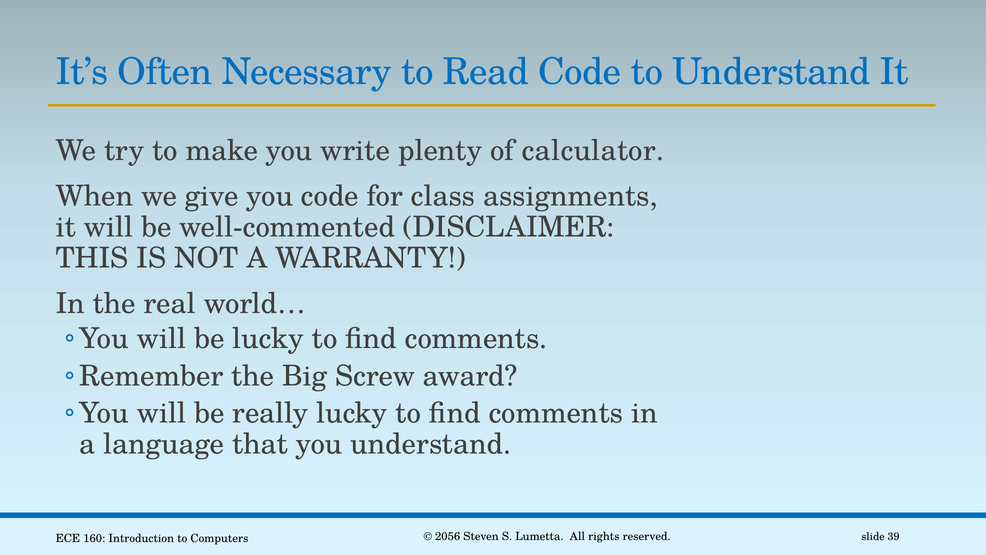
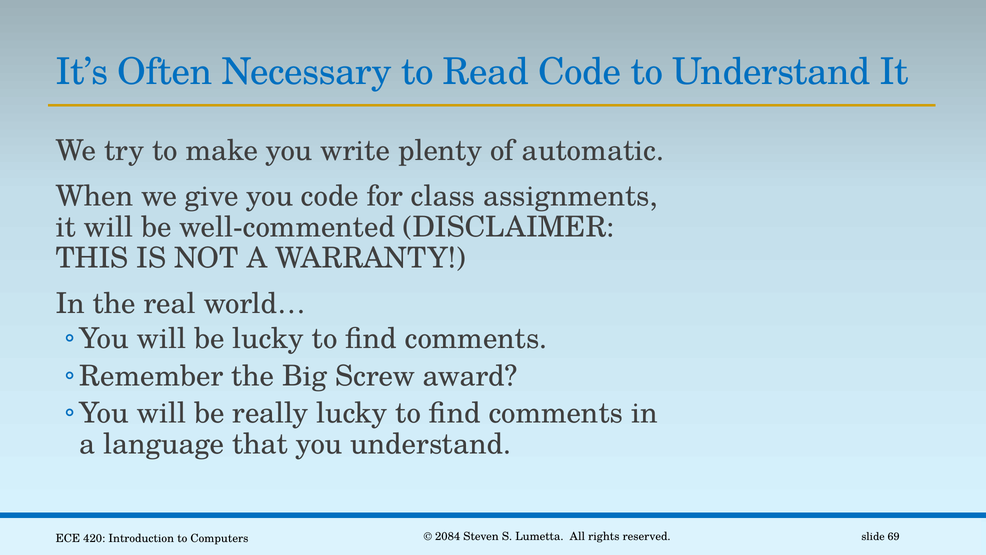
calculator: calculator -> automatic (593, 151)
2056: 2056 -> 2084 (448, 536)
160: 160 -> 420 (94, 538)
39: 39 -> 69 (894, 536)
